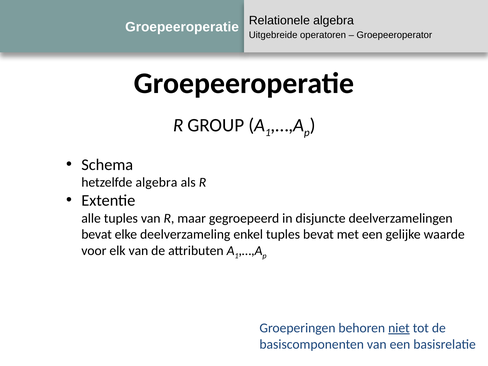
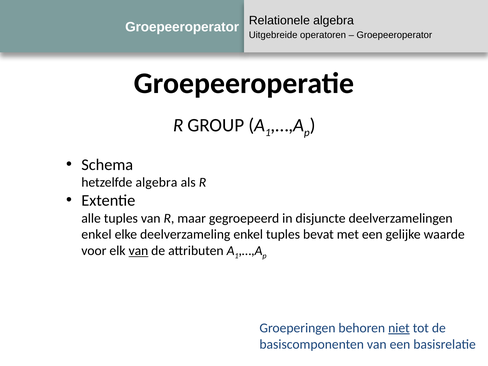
Groepeeroperatie: Groepeeroperatie -> Groepeeroperator (182, 27)
bevat: bevat -> enkel (96, 234)
van underline: none -> present (138, 251)
